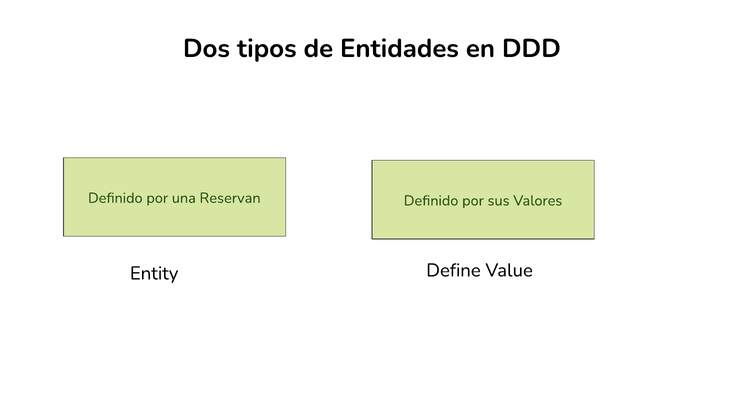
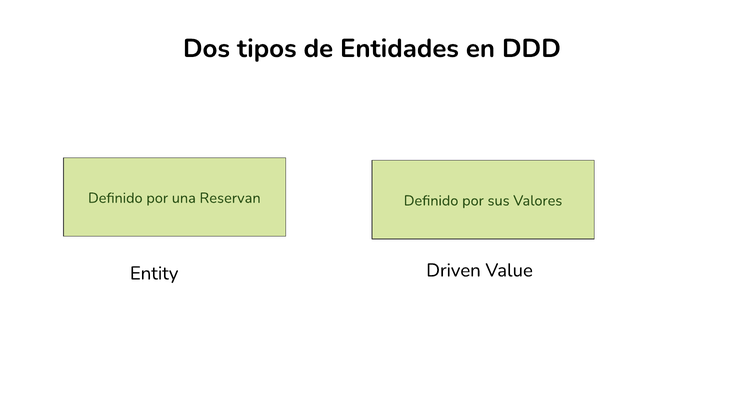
Define: Define -> Driven (453, 270)
